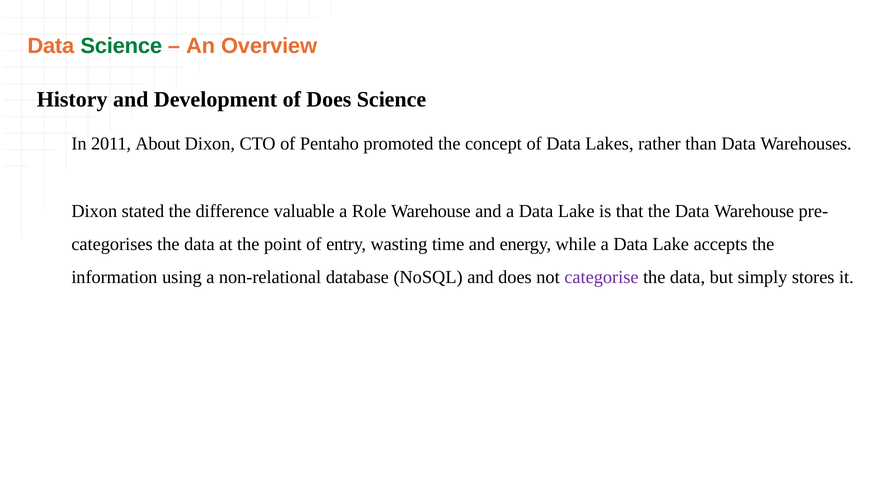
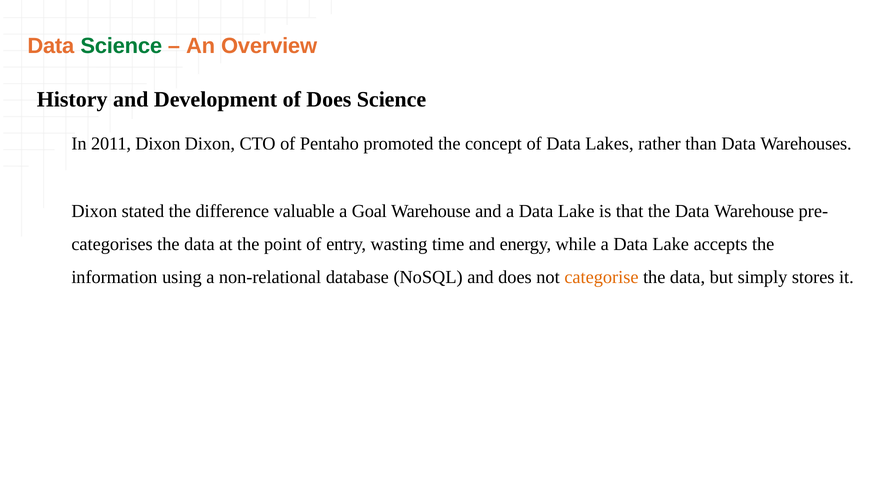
2011 About: About -> Dixon (158, 144)
Role: Role -> Goal (369, 211)
categorise colour: purple -> orange (601, 277)
